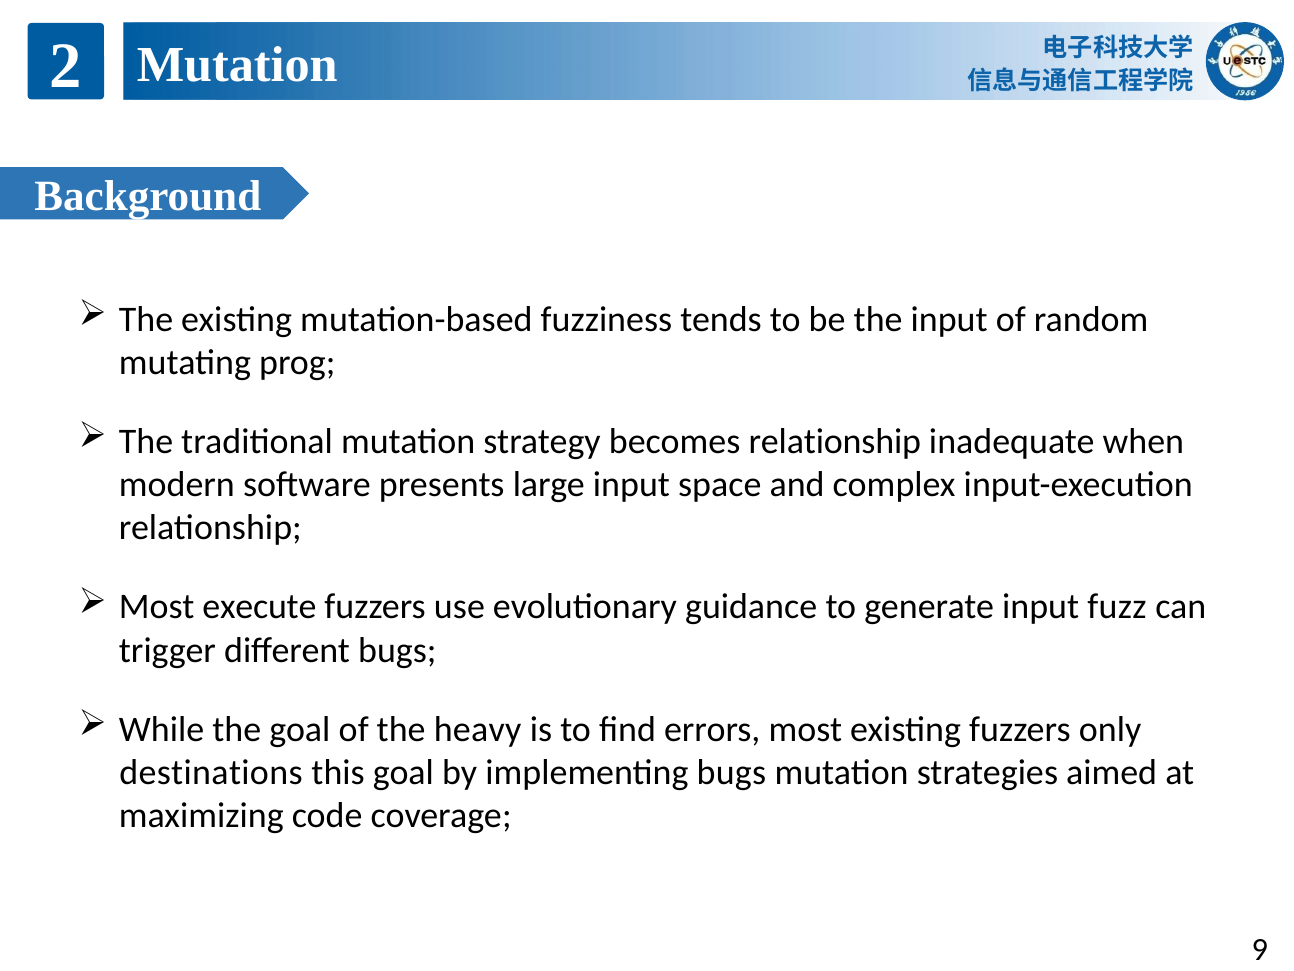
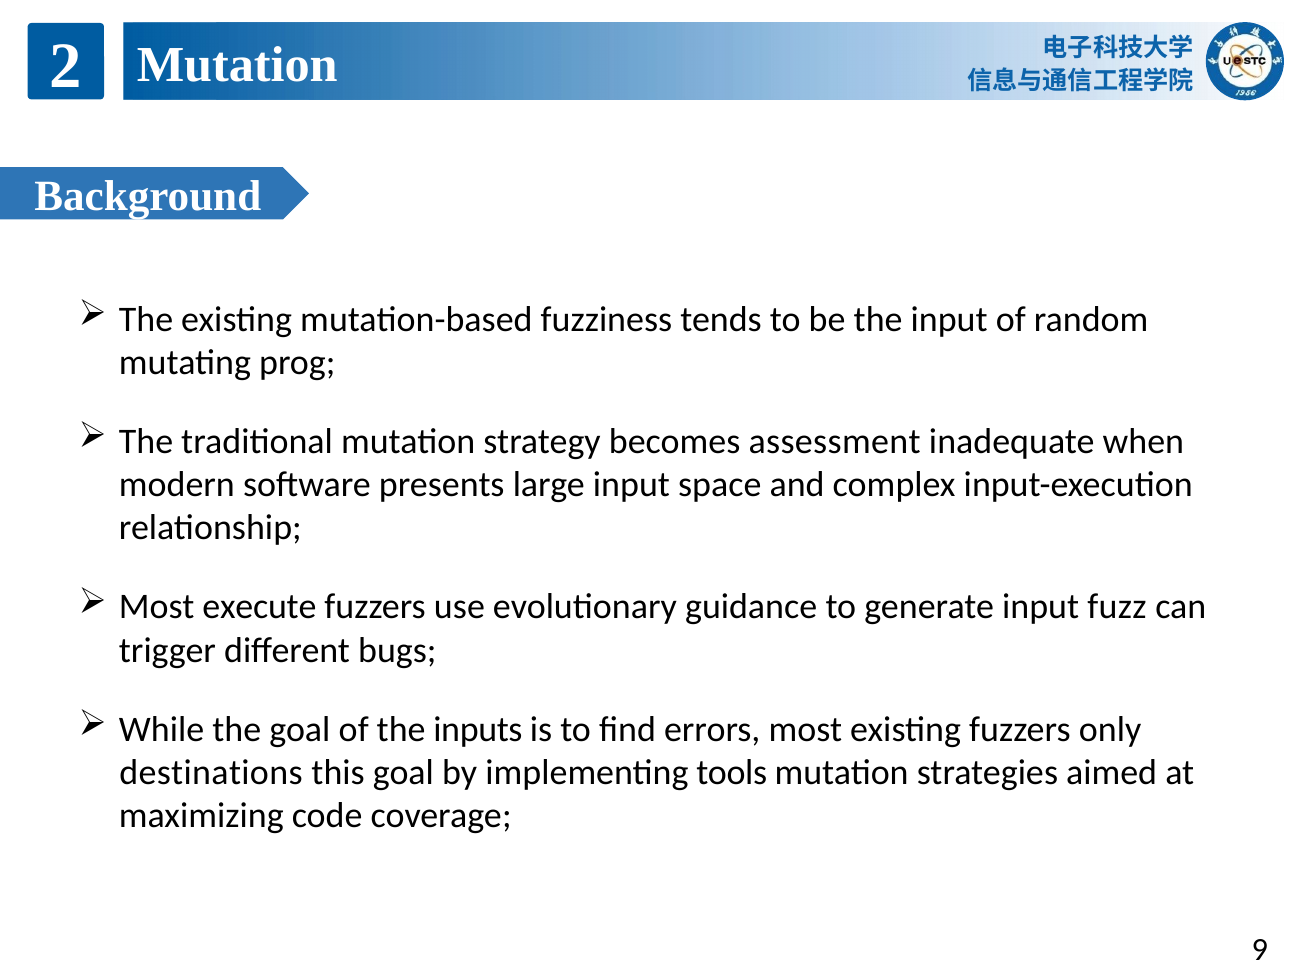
becomes relationship: relationship -> assessment (835, 441)
heavy: heavy -> inputs (478, 729)
implementing bugs: bugs -> tools (732, 772)
